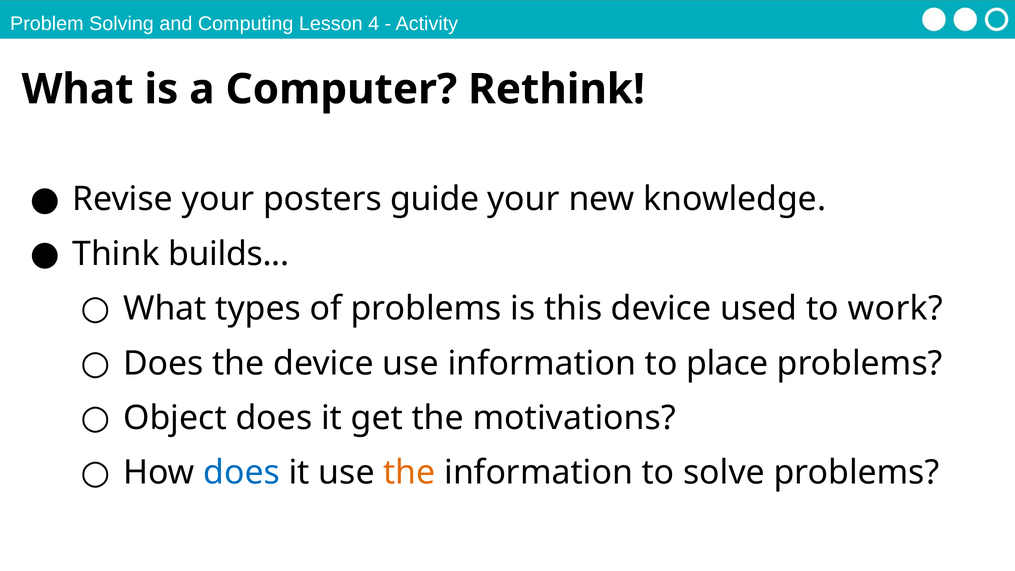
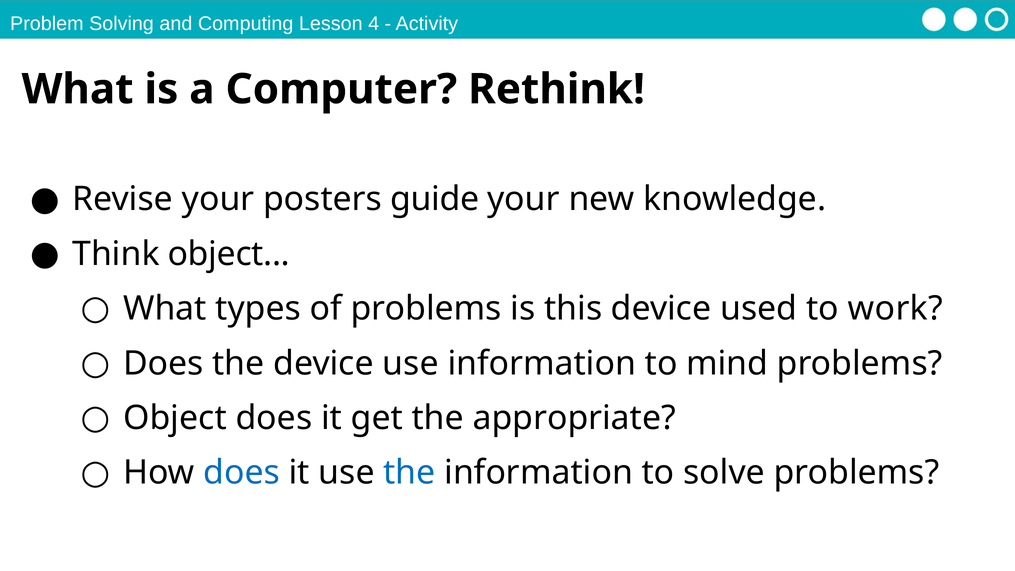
Think builds: builds -> object (229, 254)
place: place -> mind (727, 363)
motivations: motivations -> appropriate (574, 418)
the colour: orange -> blue (409, 473)
